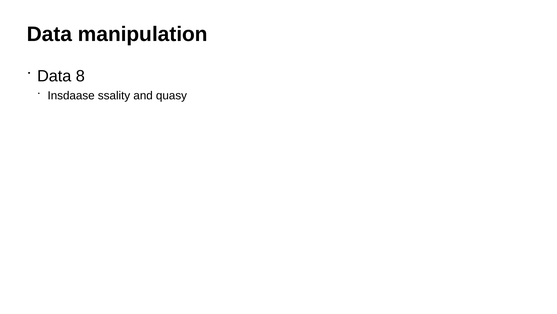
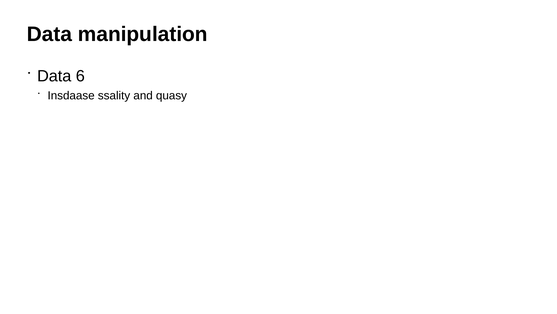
8: 8 -> 6 (80, 76)
